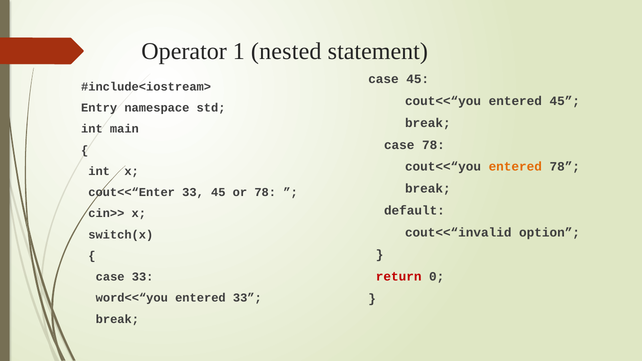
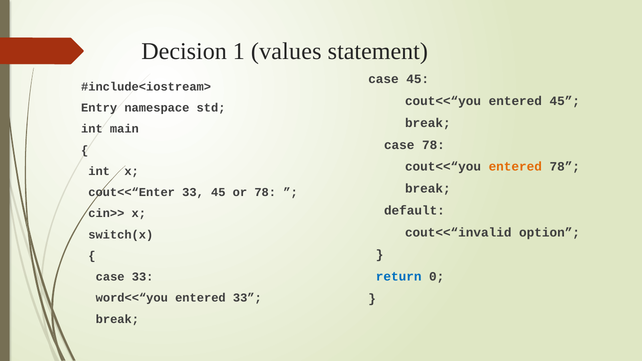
Operator: Operator -> Decision (184, 51)
nested: nested -> values (286, 51)
return colour: red -> blue (399, 277)
